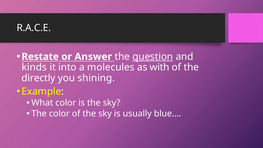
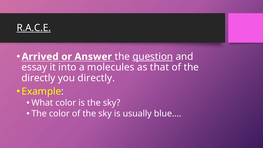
R.A.C.E underline: none -> present (34, 28)
Restate: Restate -> Arrived (40, 57)
kinds: kinds -> essay (34, 67)
with: with -> that (160, 67)
you shining: shining -> directly (96, 78)
